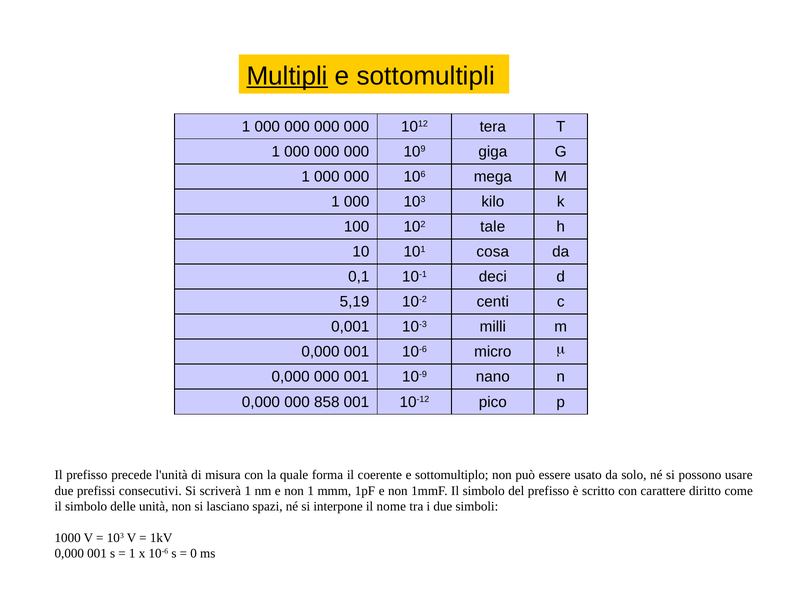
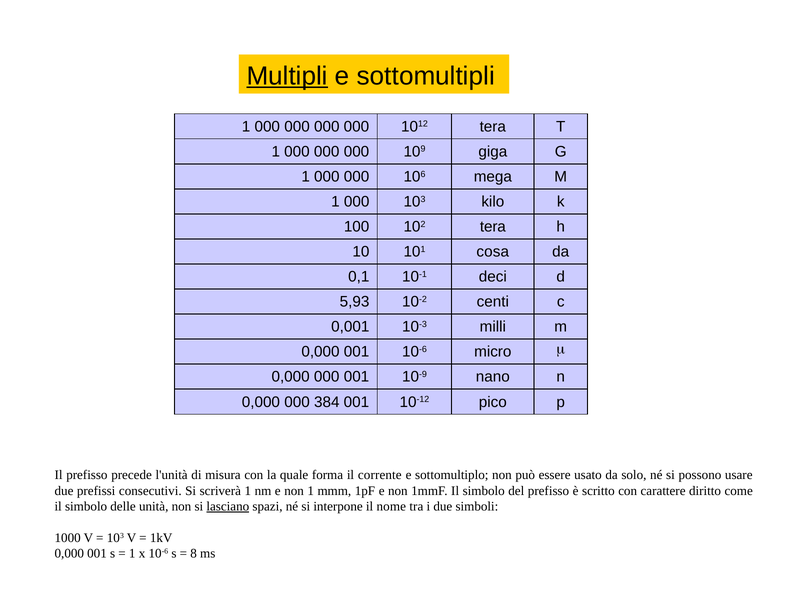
102 tale: tale -> tera (493, 227)
5,19: 5,19 -> 5,93 (355, 302)
858: 858 -> 384 (327, 402)
coerente: coerente -> corrente (380, 475)
lasciano underline: none -> present (228, 506)
0: 0 -> 8 (194, 553)
